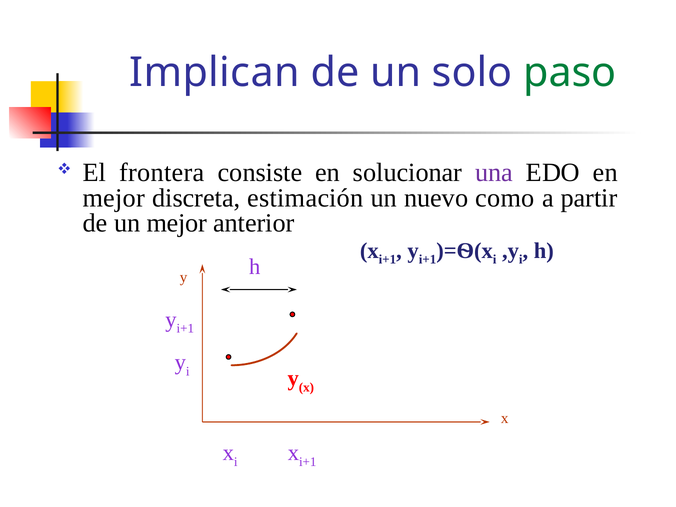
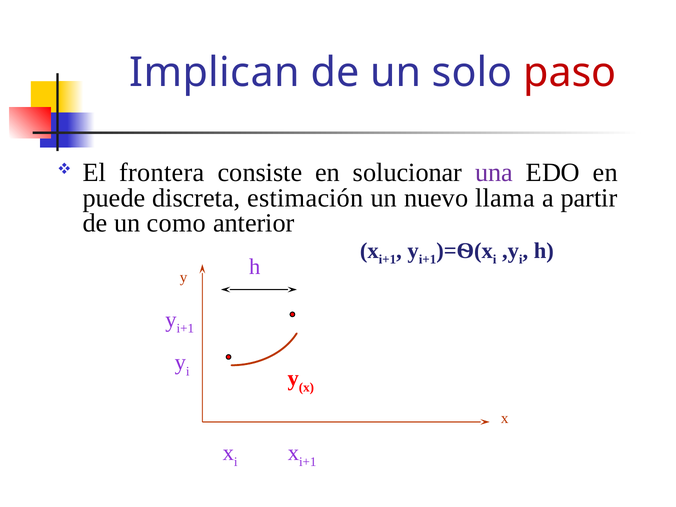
paso colour: green -> red (570, 73)
mejor: mejor -> puede (114, 198)
como: como -> llama (505, 198)
un mejor: mejor -> como (176, 223)
